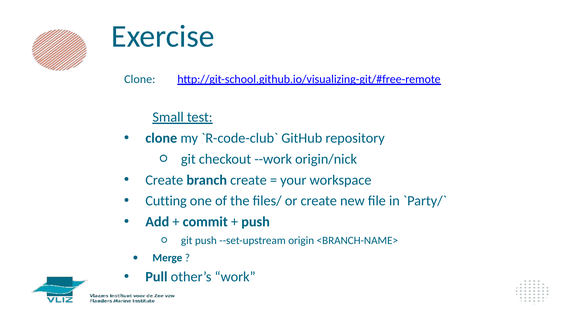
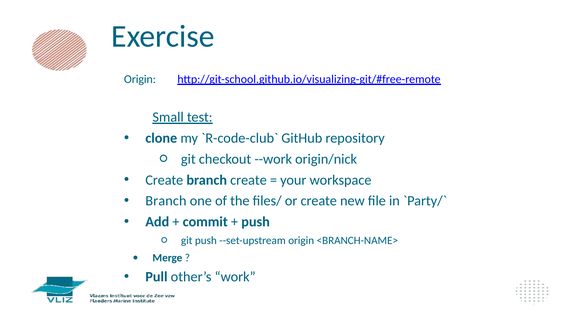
Clone: Clone -> Origin (140, 79)
Cutting: Cutting -> Branch (166, 201)
